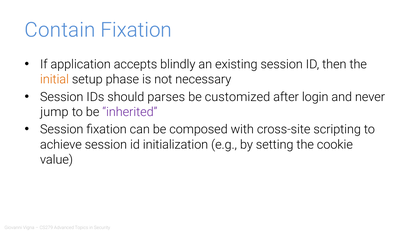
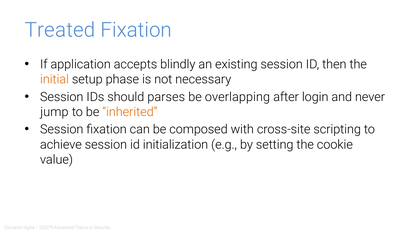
Contain: Contain -> Treated (60, 30)
customized: customized -> overlapping (237, 97)
inherited colour: purple -> orange (130, 112)
